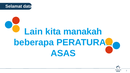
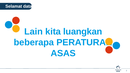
manakah: manakah -> luangkan (83, 32)
